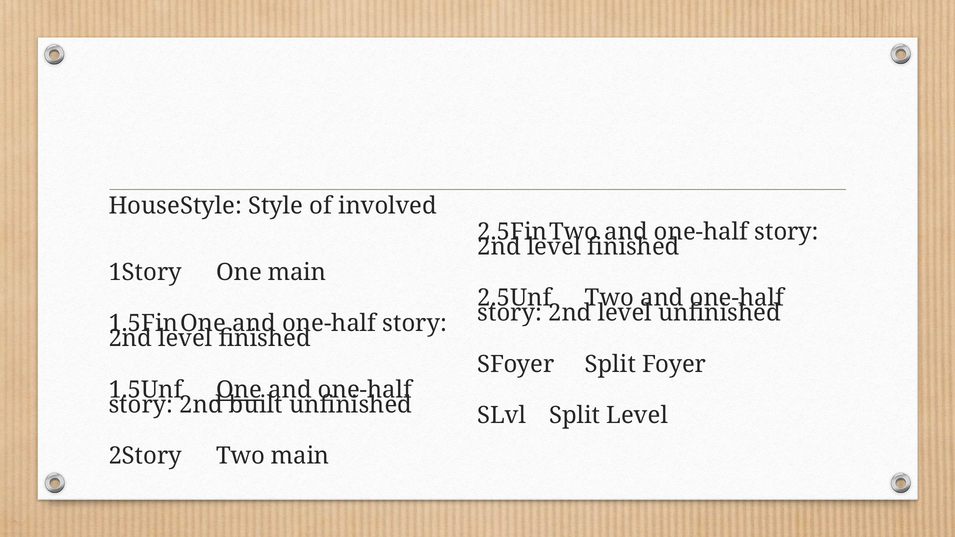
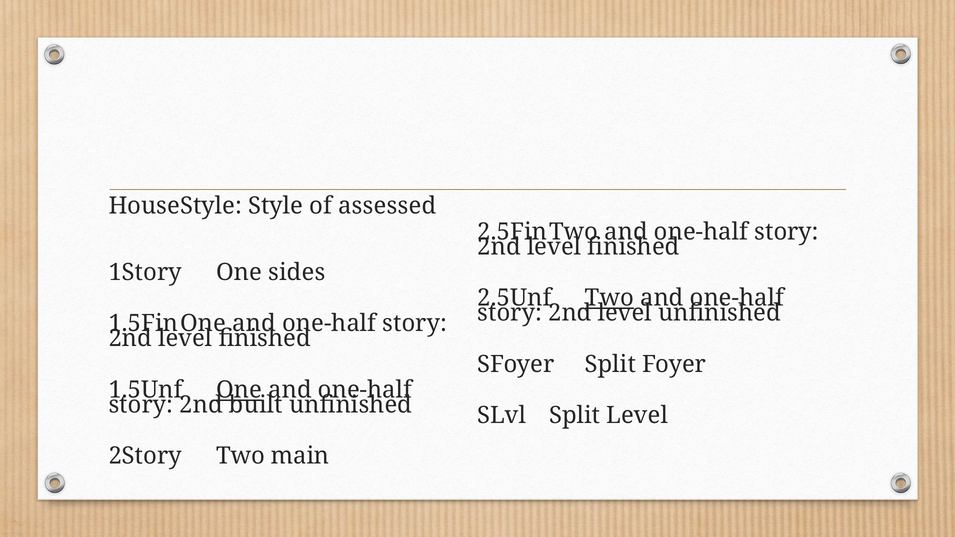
involved: involved -> assessed (387, 206)
One main: main -> sides (297, 272)
Two underline: none -> present (609, 298)
